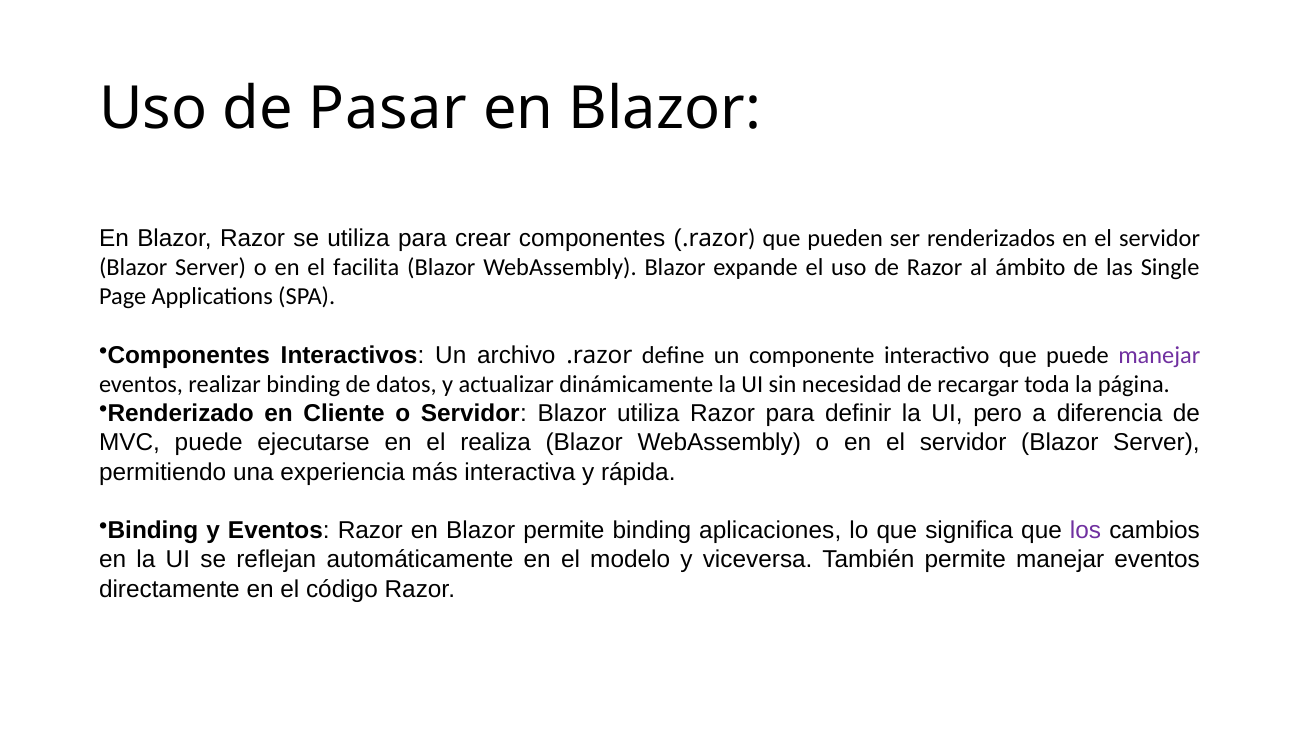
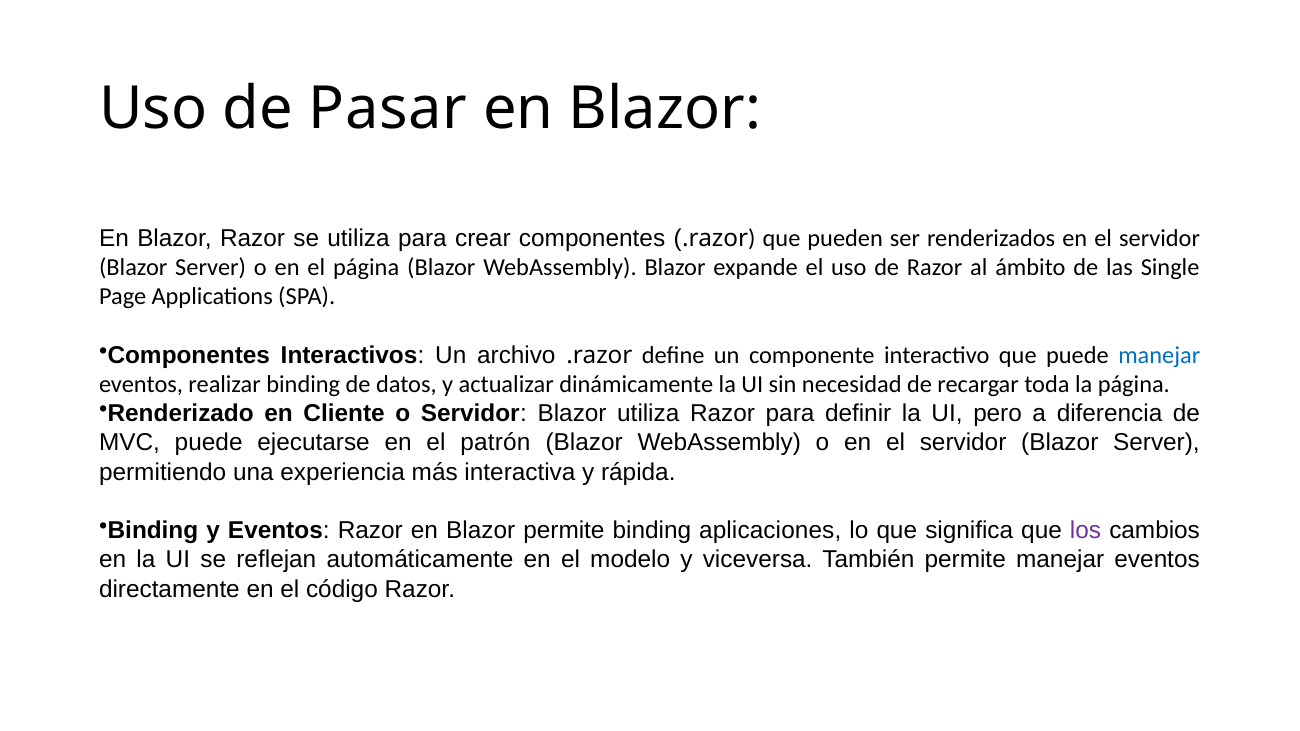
el facilita: facilita -> página (366, 267)
manejar colour: purple -> blue (1159, 355)
realiza: realiza -> patrón (495, 443)
